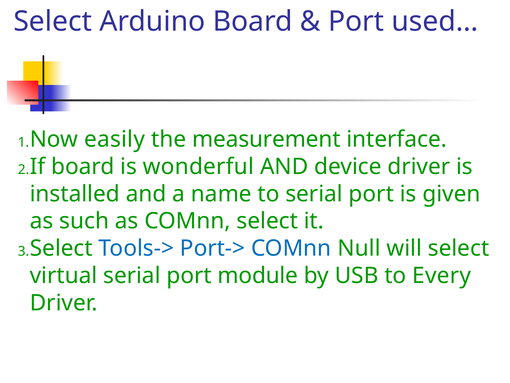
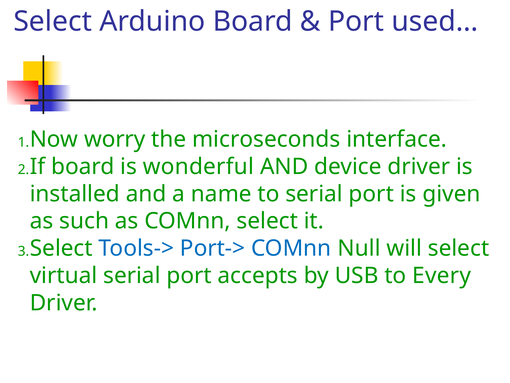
easily: easily -> worry (115, 139)
measurement: measurement -> microseconds (266, 139)
module: module -> accepts (258, 275)
